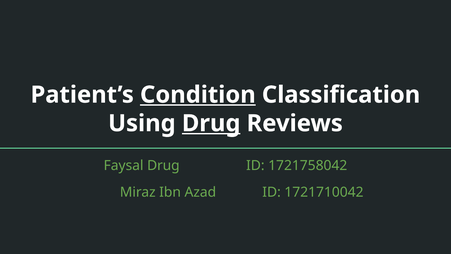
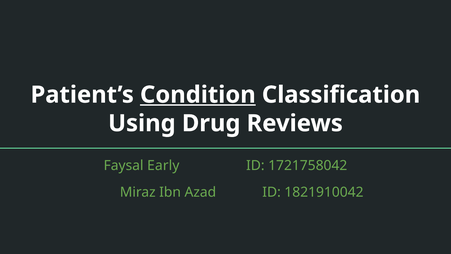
Drug underline: present -> none (211, 123)
Faysal Drug: Drug -> Early (163, 165)
1721710042: 1721710042 -> 1821910042 (324, 192)
